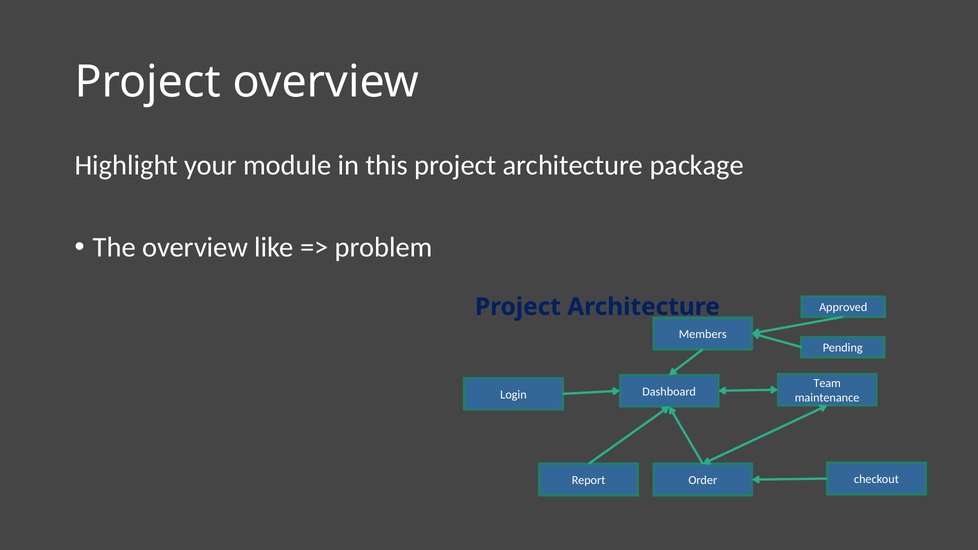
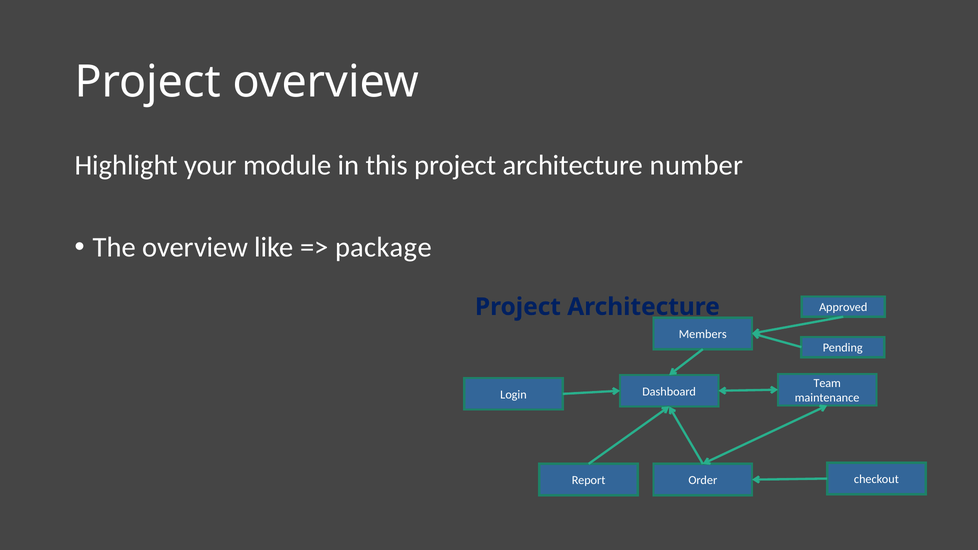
package: package -> number (697, 165)
problem: problem -> package (383, 247)
